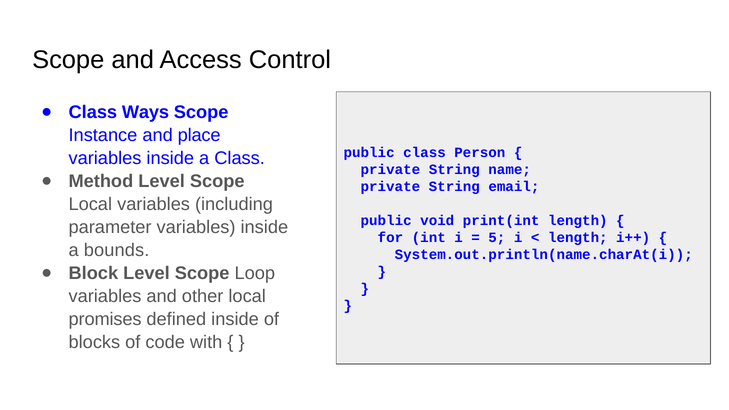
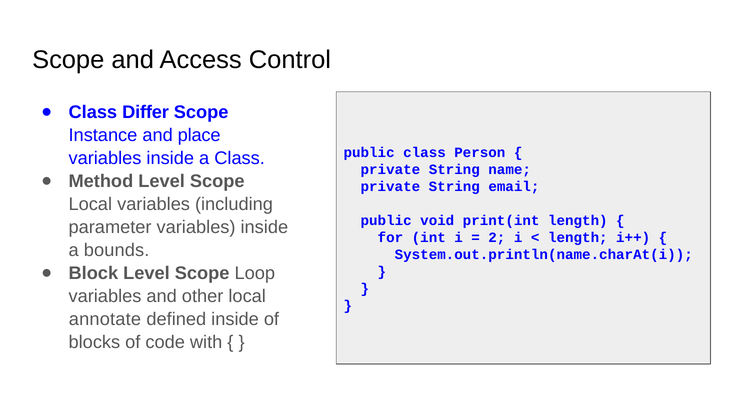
Ways: Ways -> Differ (146, 112)
5: 5 -> 2 (497, 238)
promises: promises -> annotate (105, 319)
